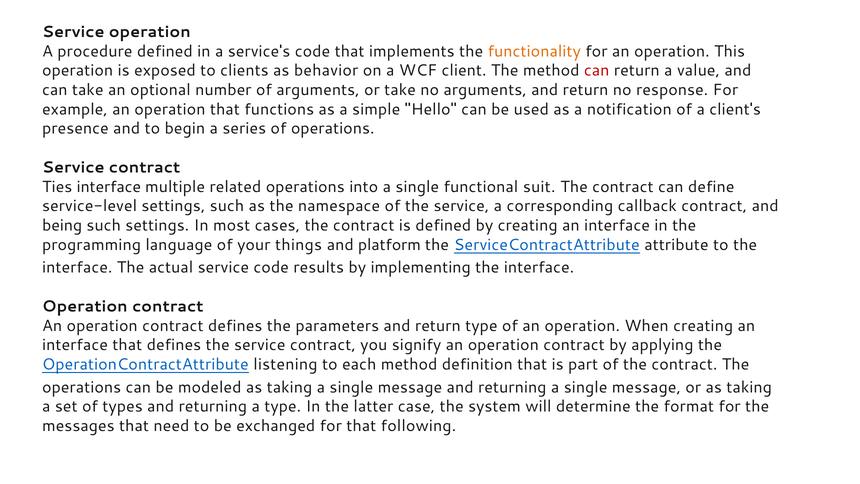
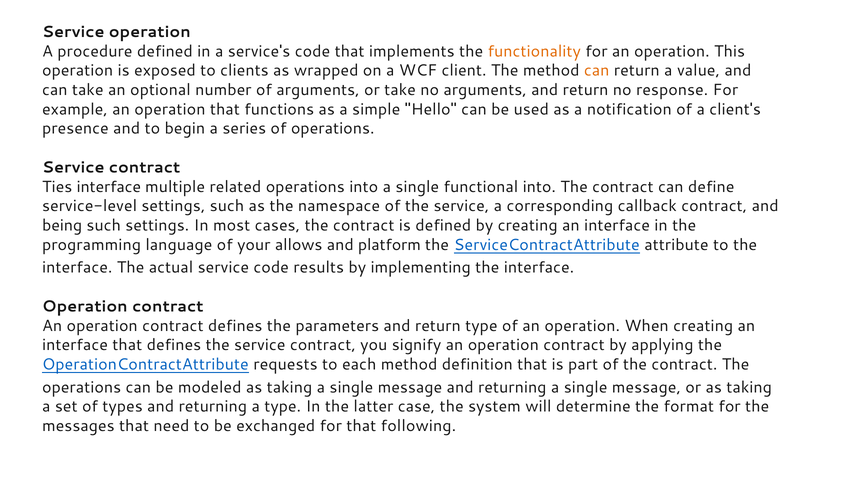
behavior: behavior -> wrapped (326, 71)
can colour: red -> orange (597, 71)
functional suit: suit -> into (539, 187)
things: things -> allows (299, 245)
listening: listening -> requests (285, 364)
